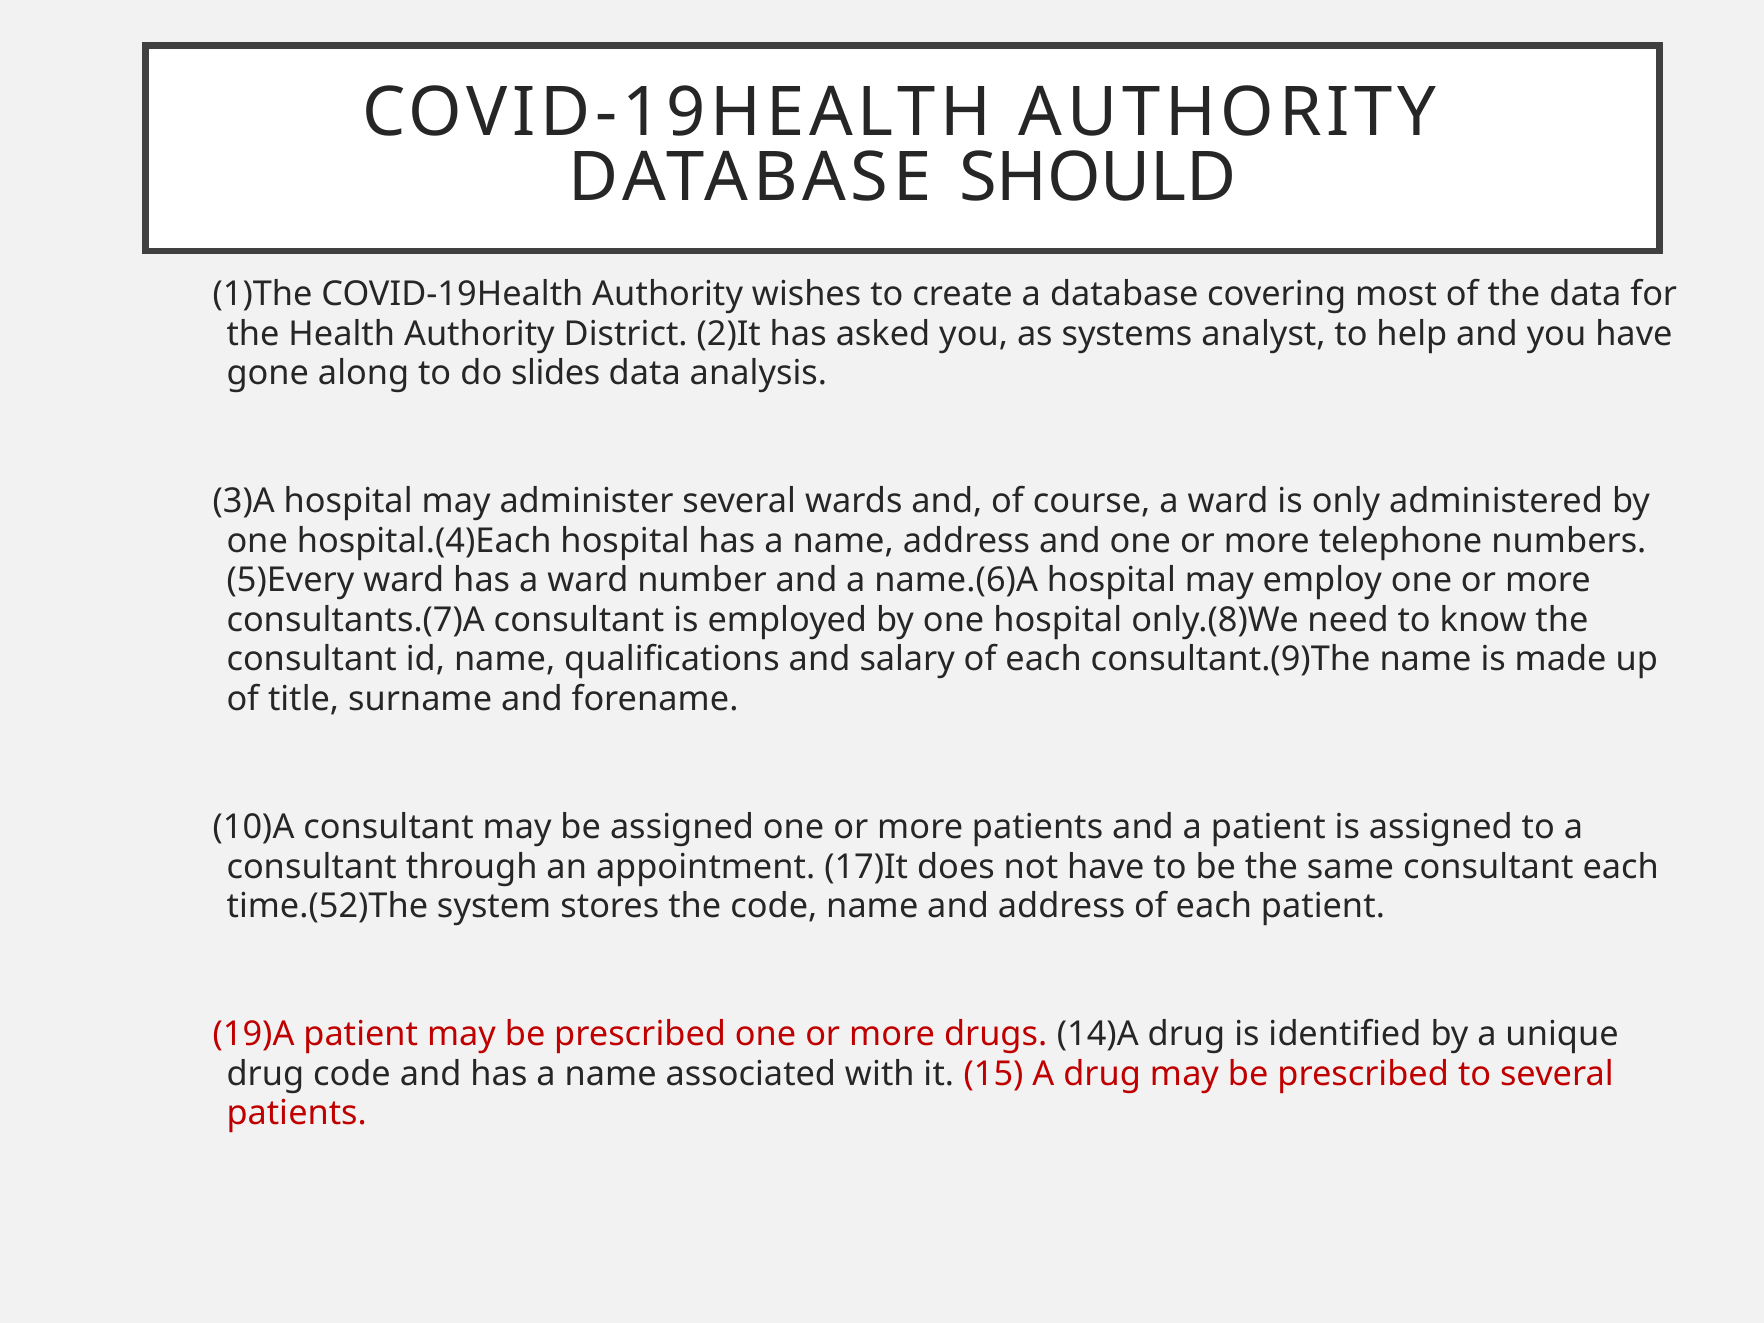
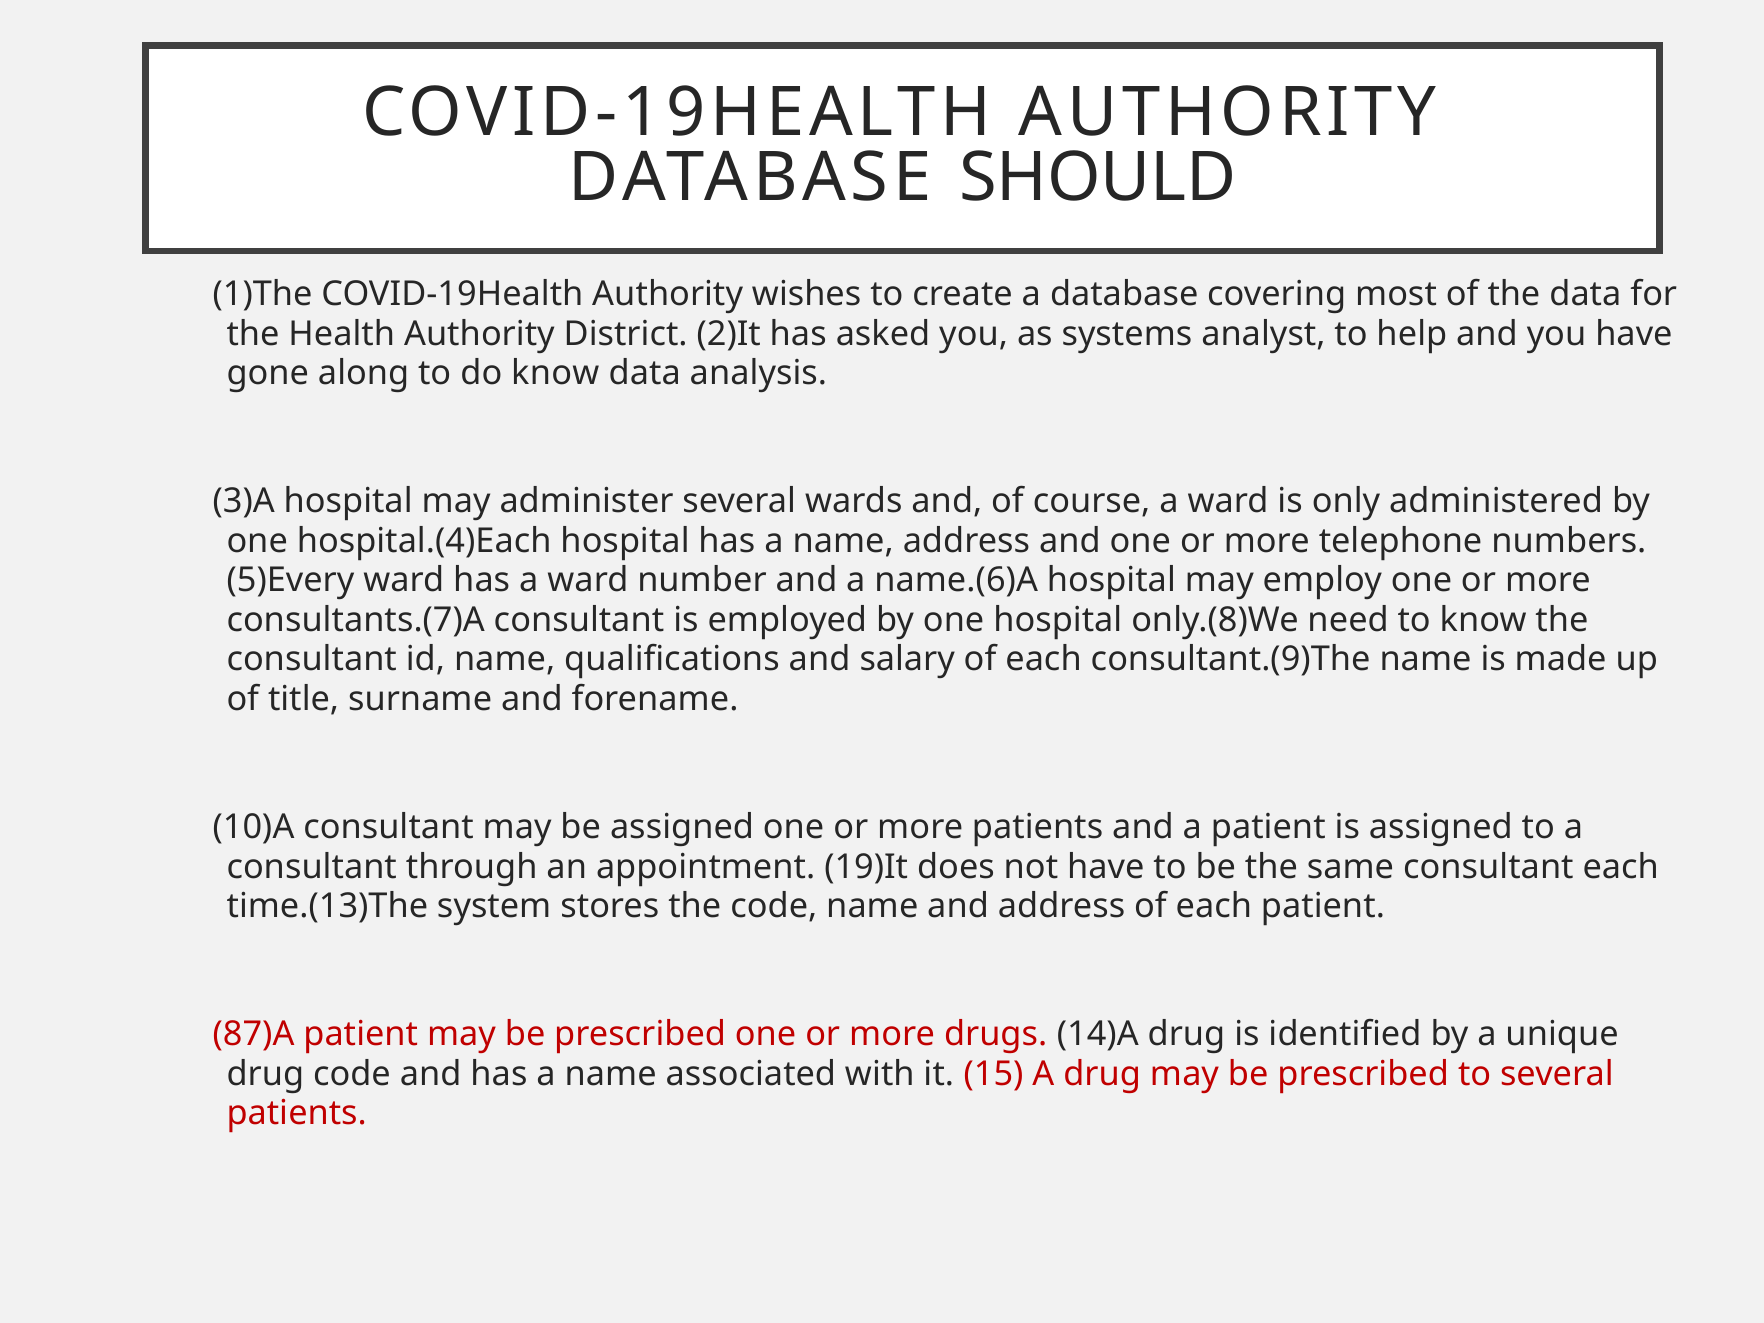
do slides: slides -> know (555, 373)
17)It: 17)It -> 19)It (866, 867)
time.(52)The: time.(52)The -> time.(13)The (327, 906)
19)A: 19)A -> 87)A (254, 1034)
